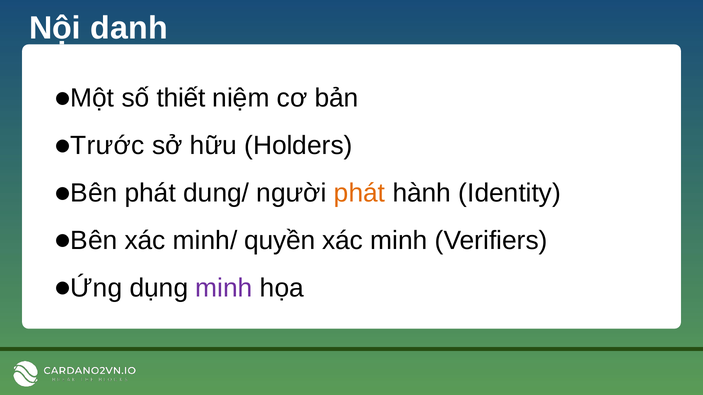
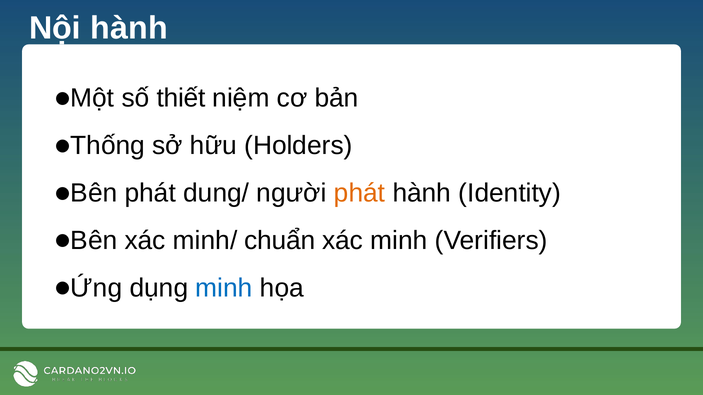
Nội danh: danh -> hành (129, 28)
Trước: Trước -> Thống (108, 146)
quyền: quyền -> chuẩn (280, 241)
minh colour: purple -> blue (224, 288)
